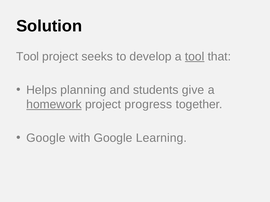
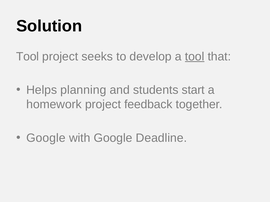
give: give -> start (193, 90)
homework underline: present -> none (54, 105)
progress: progress -> feedback (148, 105)
Learning: Learning -> Deadline (161, 138)
